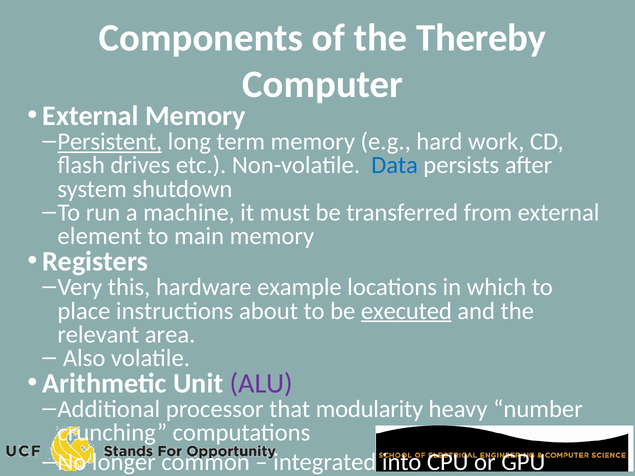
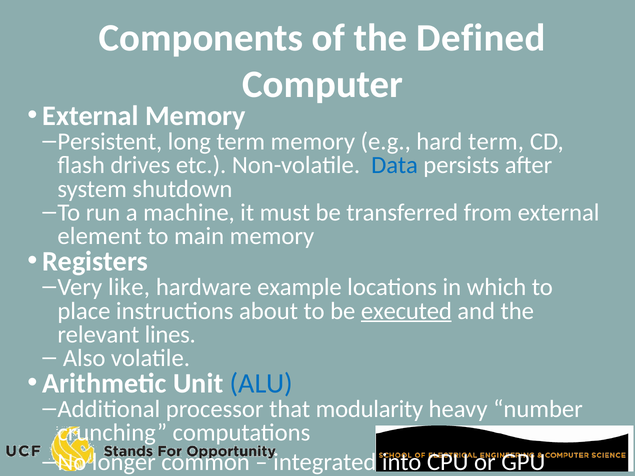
Thereby: Thereby -> Defined (481, 38)
Persistent underline: present -> none (110, 142)
hard work: work -> term (496, 142)
this: this -> like (129, 287)
area: area -> lines (170, 335)
ALU colour: purple -> blue (261, 384)
